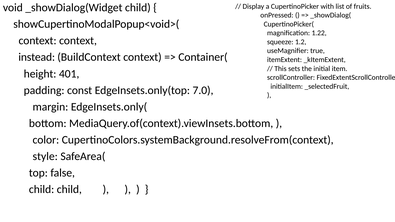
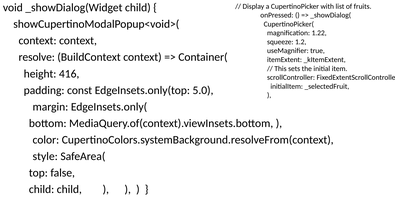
instead: instead -> resolve (37, 57)
401: 401 -> 416 (69, 74)
7.0: 7.0 -> 5.0 (203, 90)
